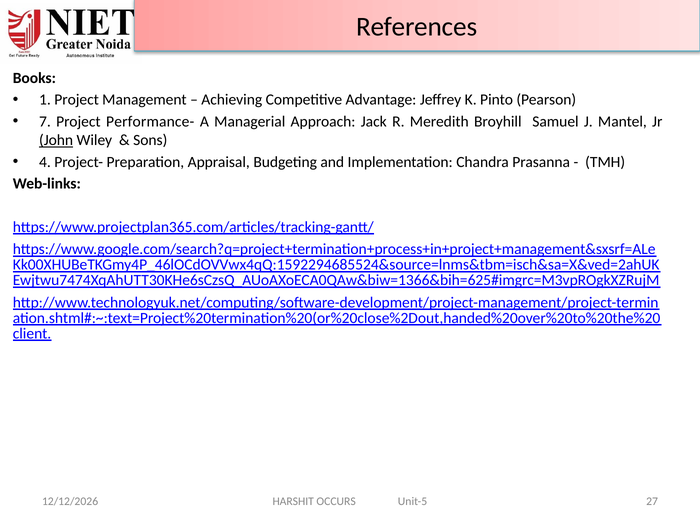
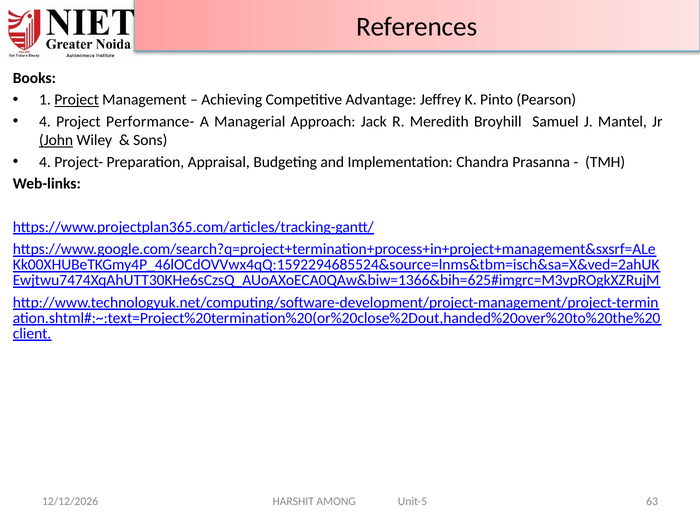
Project underline: none -> present (77, 100)
7: 7 -> 4 (45, 122)
OCCURS: OCCURS -> AMONG (336, 501)
27: 27 -> 63 (652, 501)
